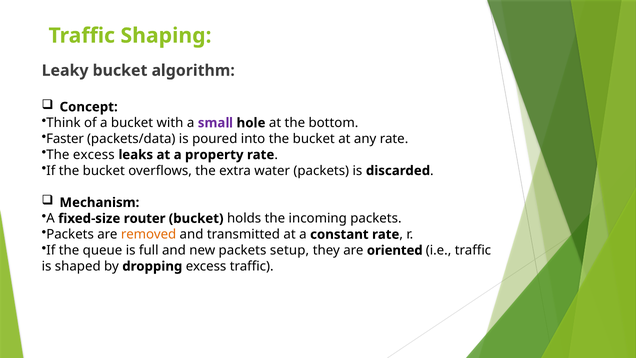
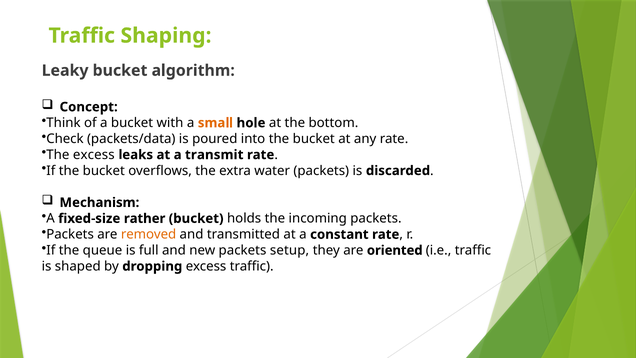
small colour: purple -> orange (215, 123)
Faster: Faster -> Check (65, 139)
property: property -> transmit (214, 155)
router: router -> rather (145, 218)
